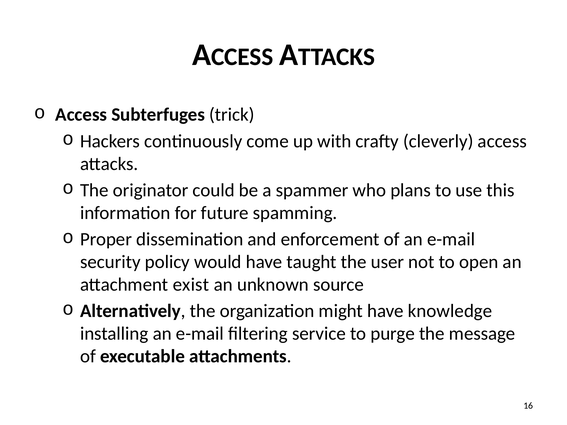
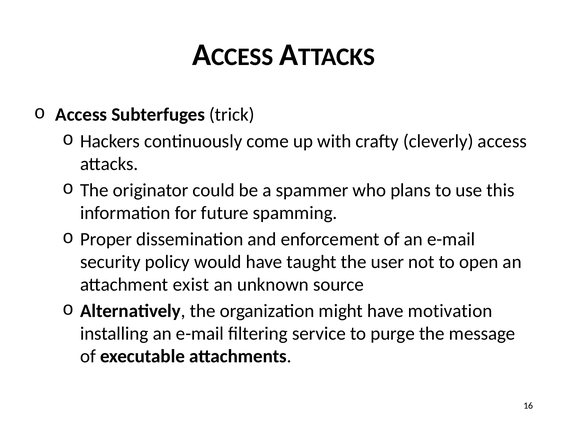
knowledge: knowledge -> motivation (450, 311)
